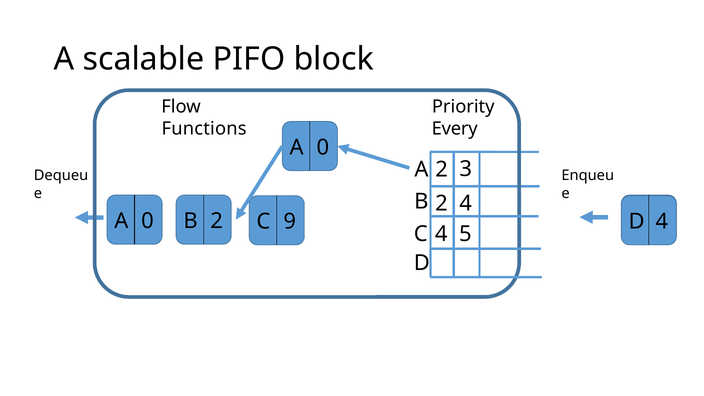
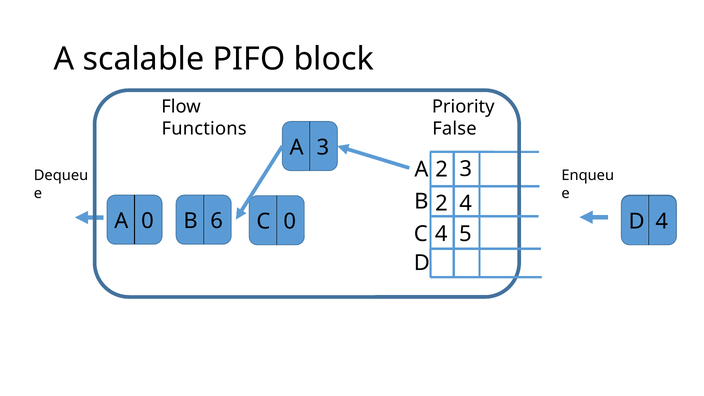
Every: Every -> False (454, 129)
0: 0 -> 3 (323, 147)
B 2: 2 -> 6 (217, 221)
C 9: 9 -> 0 (290, 222)
